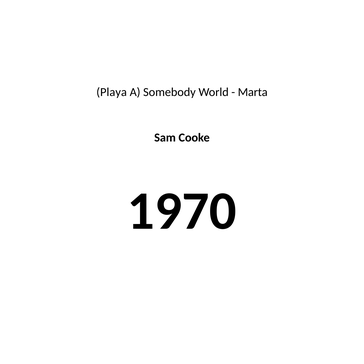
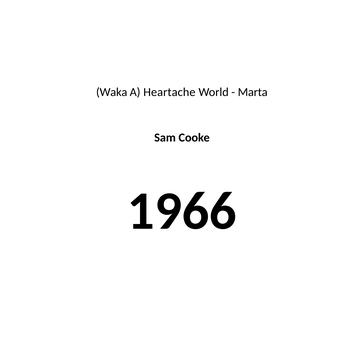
Playa: Playa -> Waka (112, 92)
Somebody: Somebody -> Heartache (169, 92)
1970: 1970 -> 1966 (182, 211)
